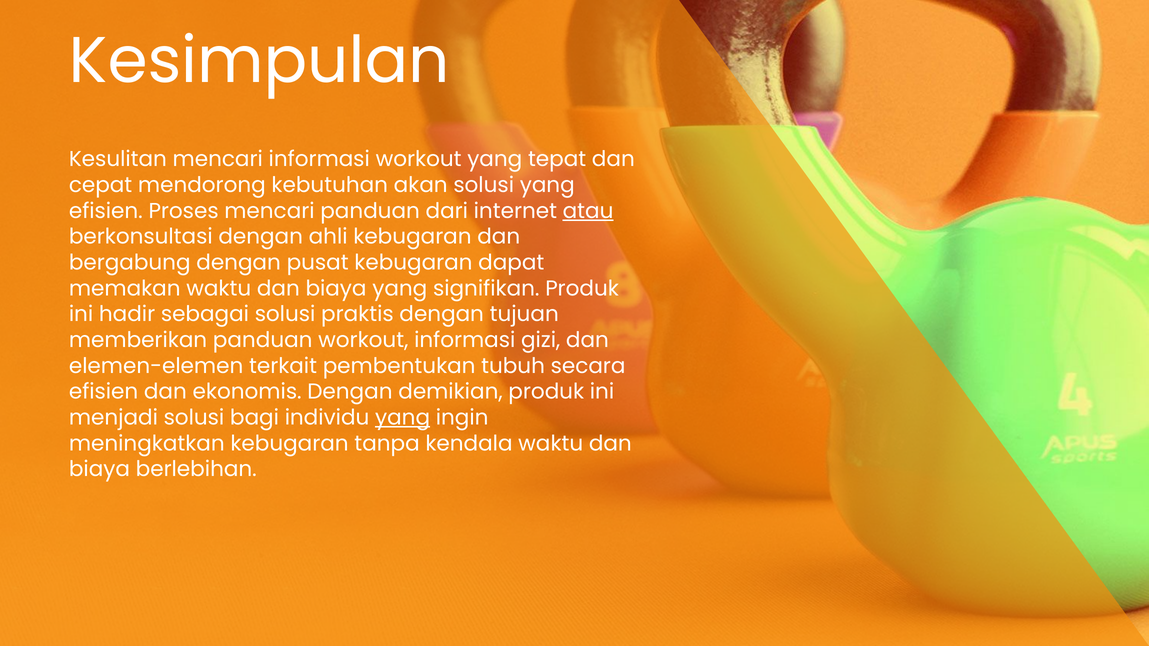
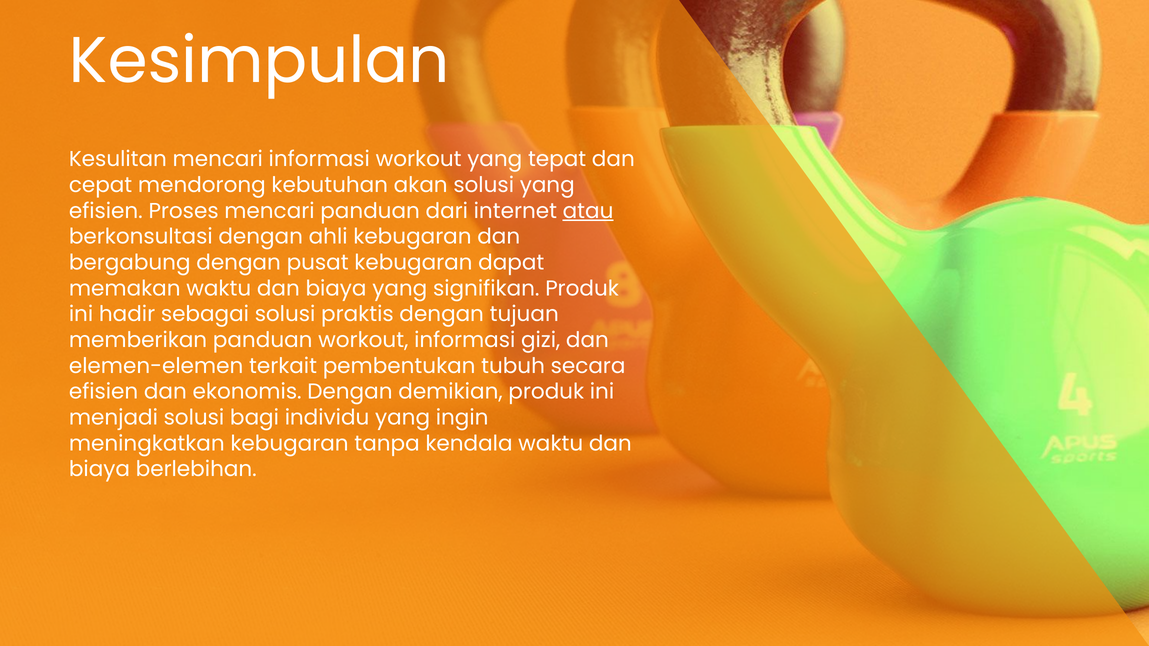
yang underline: present -> none (403, 418)
